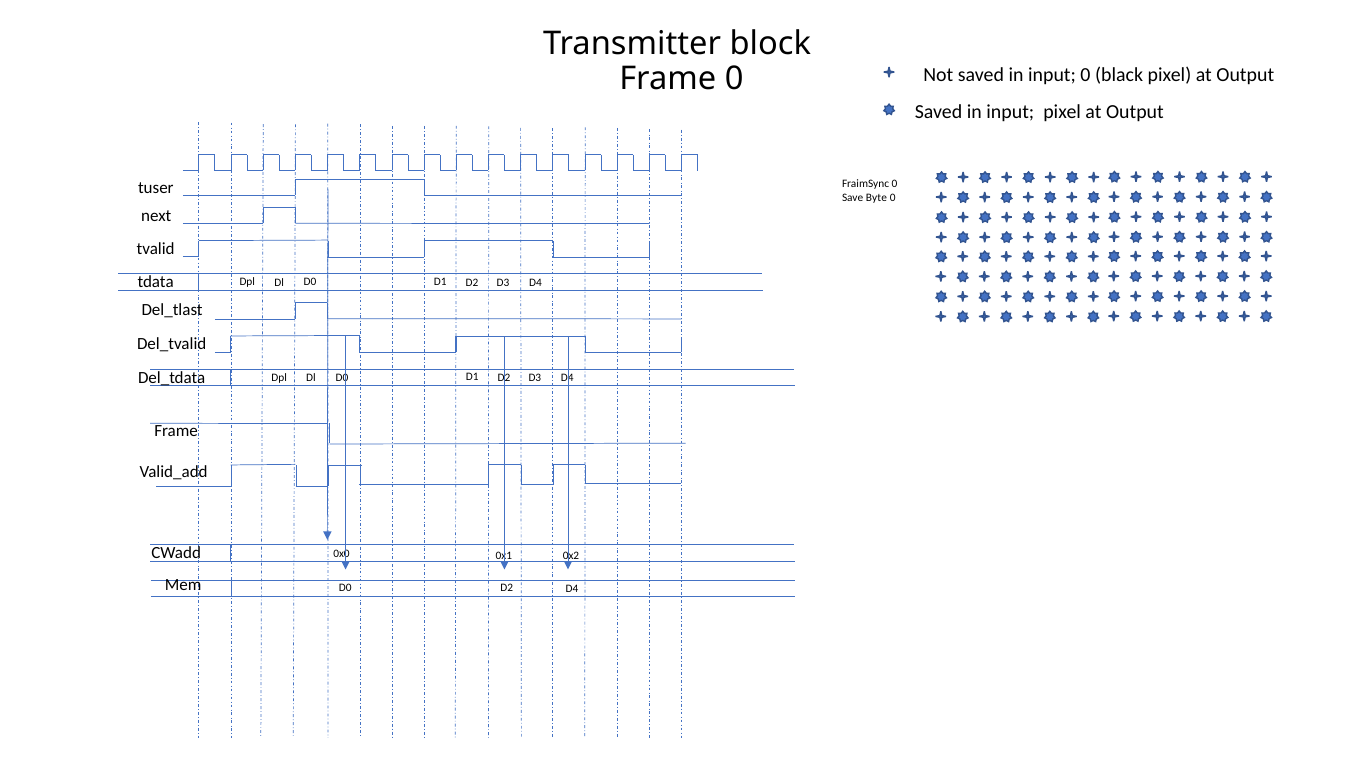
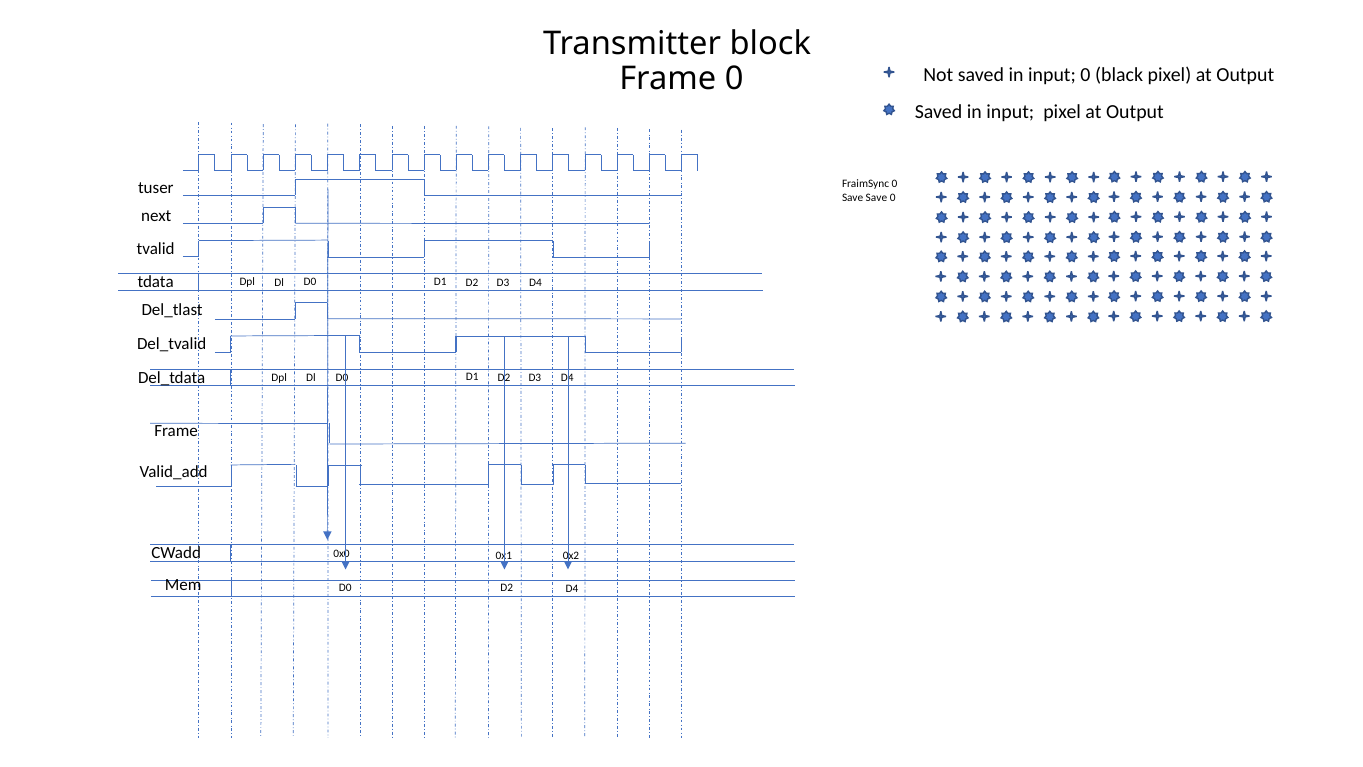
Save Byte: Byte -> Save (876, 198)
